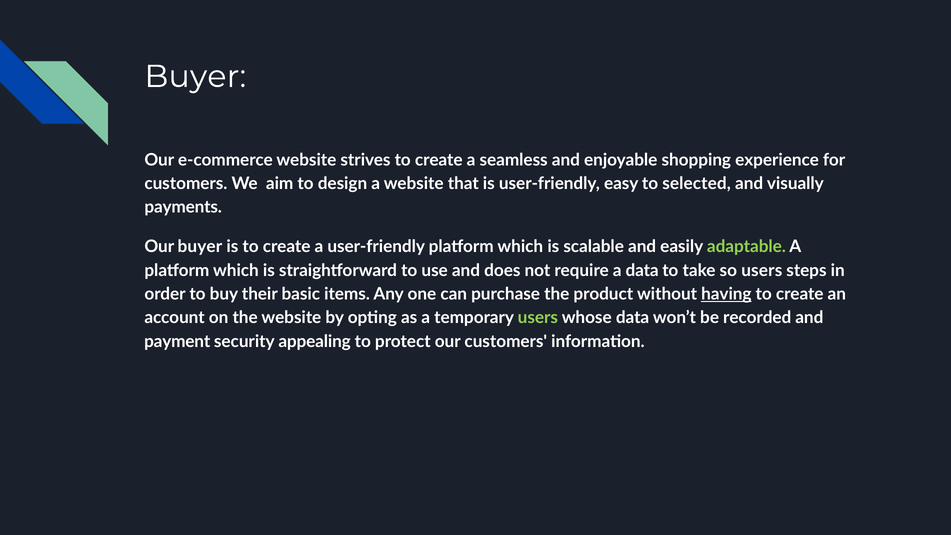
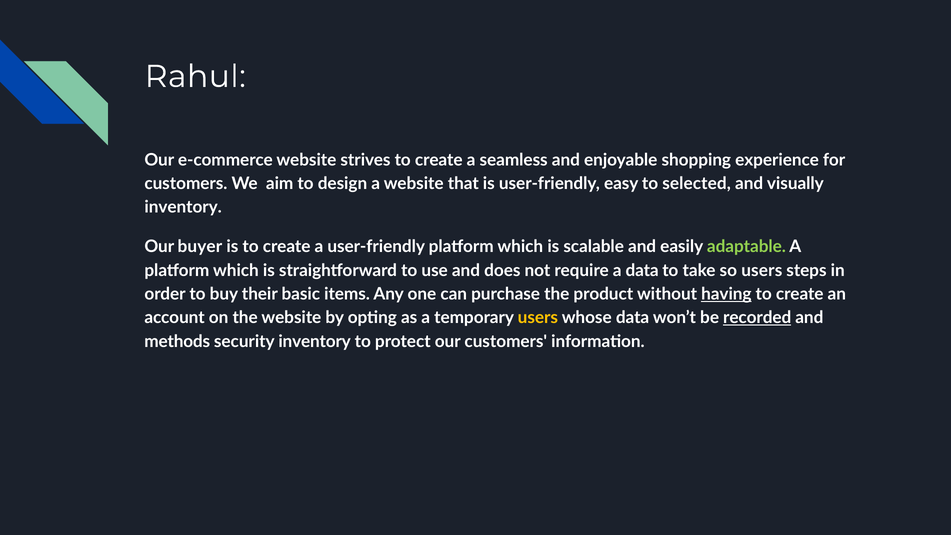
Buyer: Buyer -> Rahul (195, 77)
payments: payments -> inventory (183, 207)
users colour: light green -> yellow (538, 318)
recorded underline: none -> present (757, 318)
payment: payment -> methods (177, 341)
security appealing: appealing -> inventory (315, 341)
